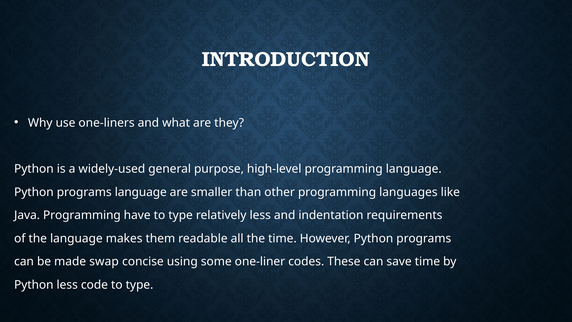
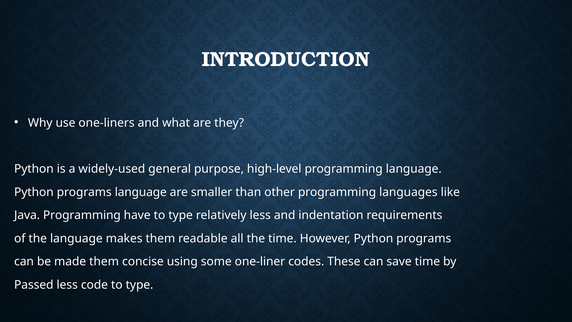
made swap: swap -> them (104, 261)
Python: Python -> Passed (34, 285)
